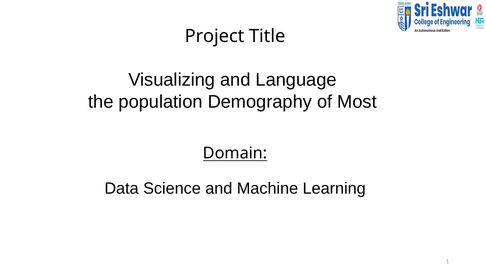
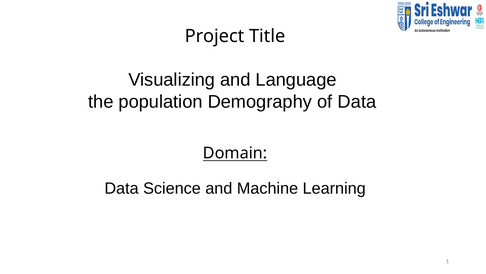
of Most: Most -> Data (357, 102)
